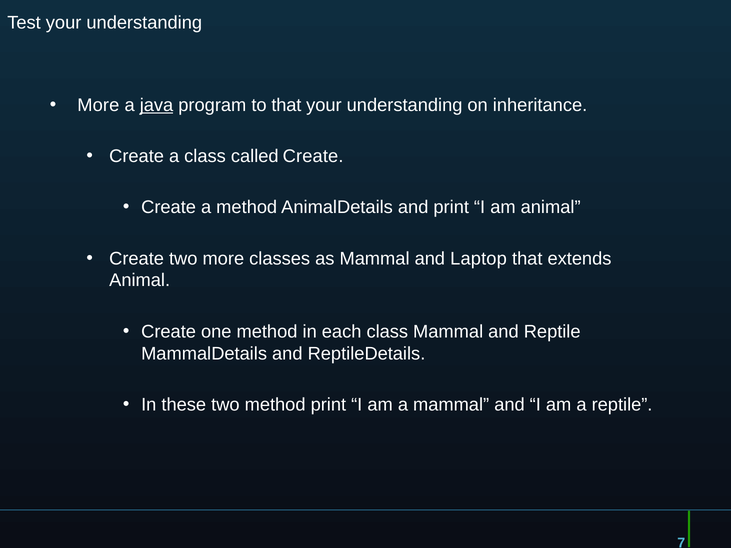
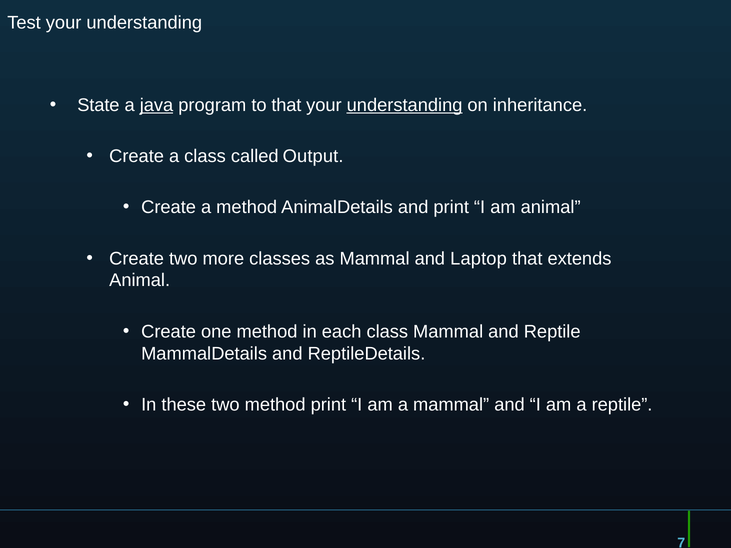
More: More -> State (98, 105)
understanding underline: none -> present (405, 105)
called Create: Create -> Output (313, 156)
